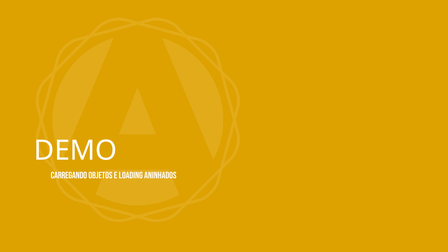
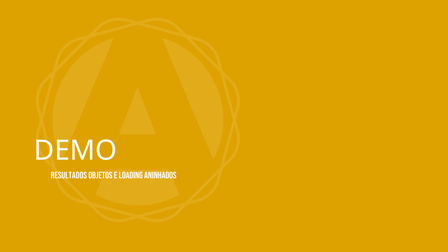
Carregando: Carregando -> Resultados (69, 175)
